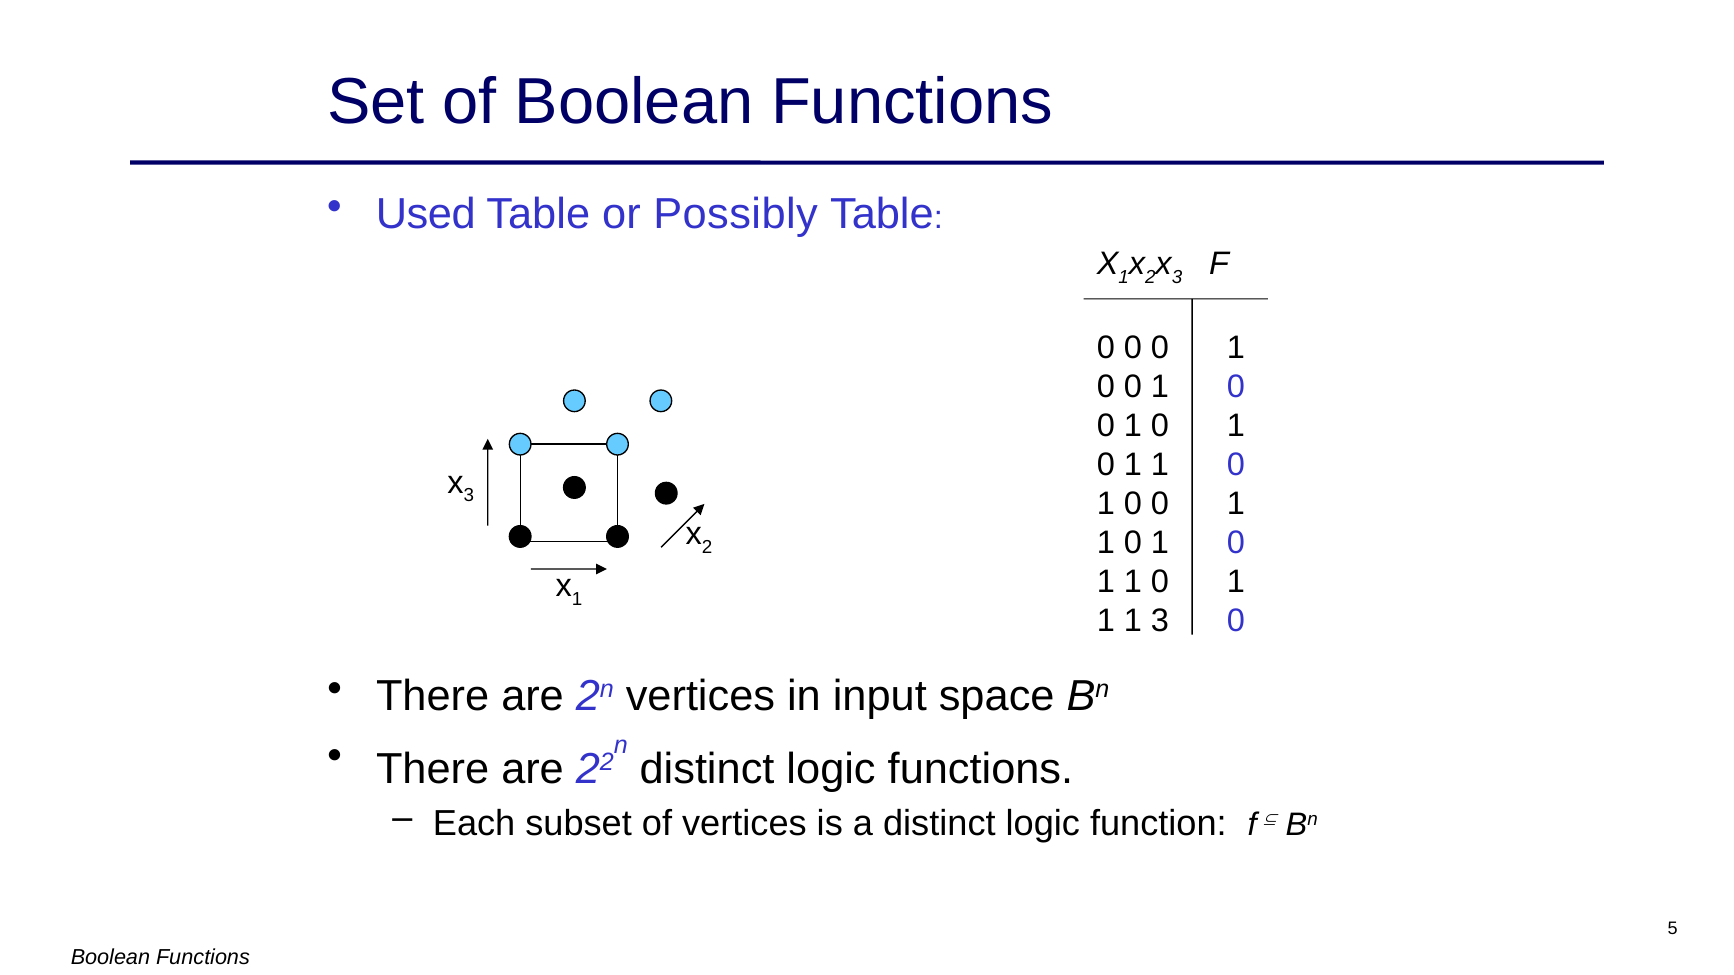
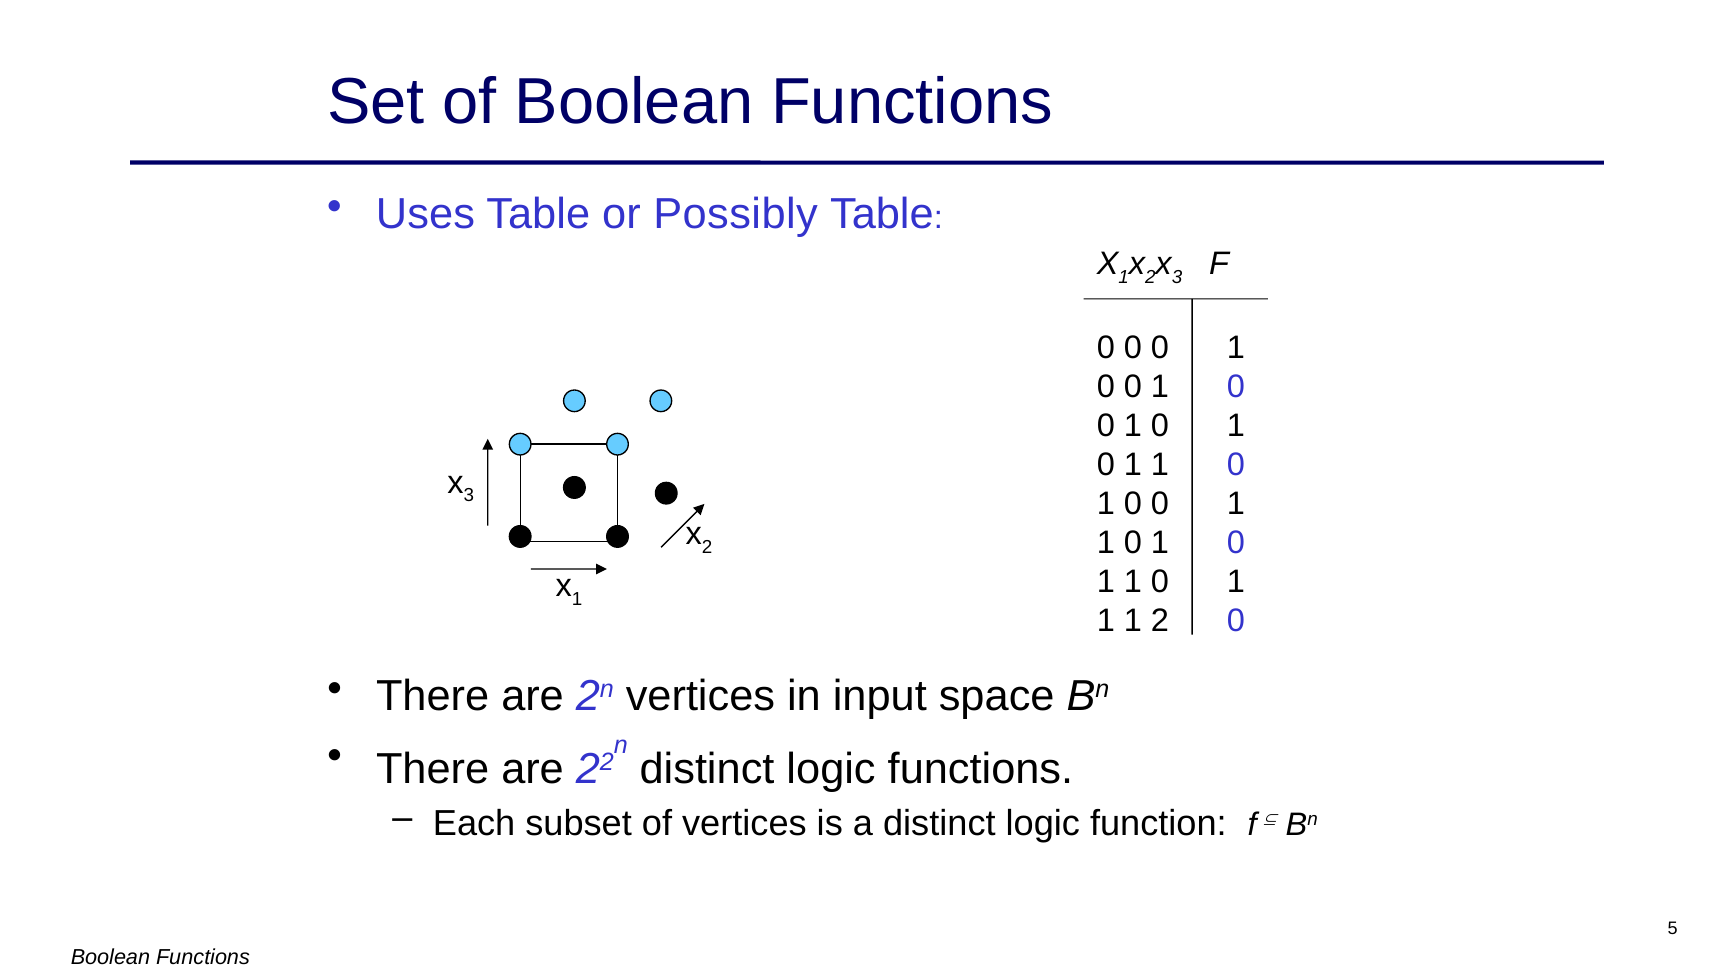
Used: Used -> Uses (425, 214)
1 3: 3 -> 2 (1160, 621)
